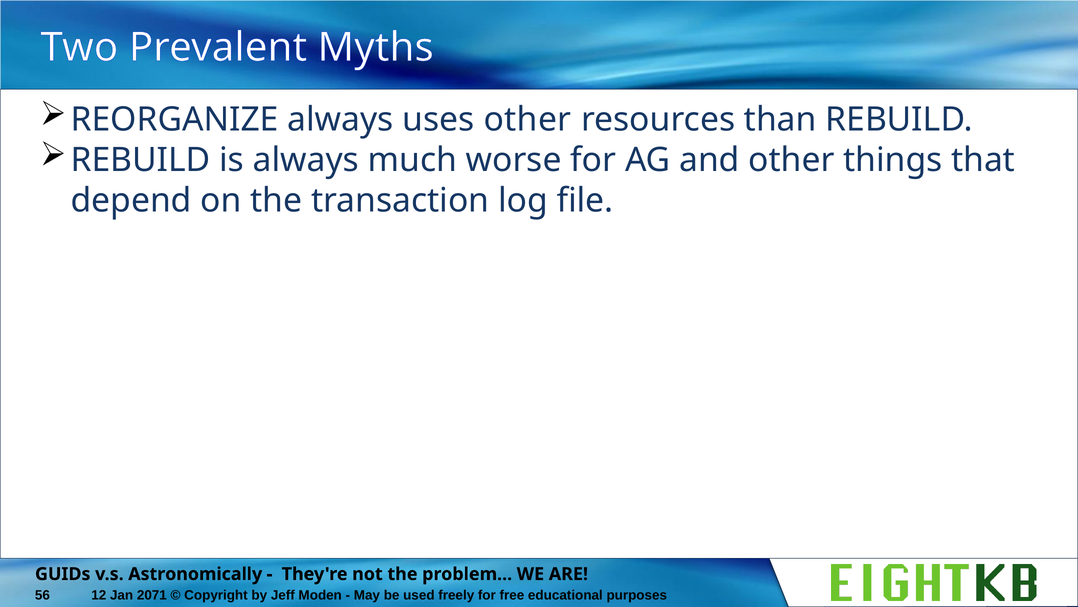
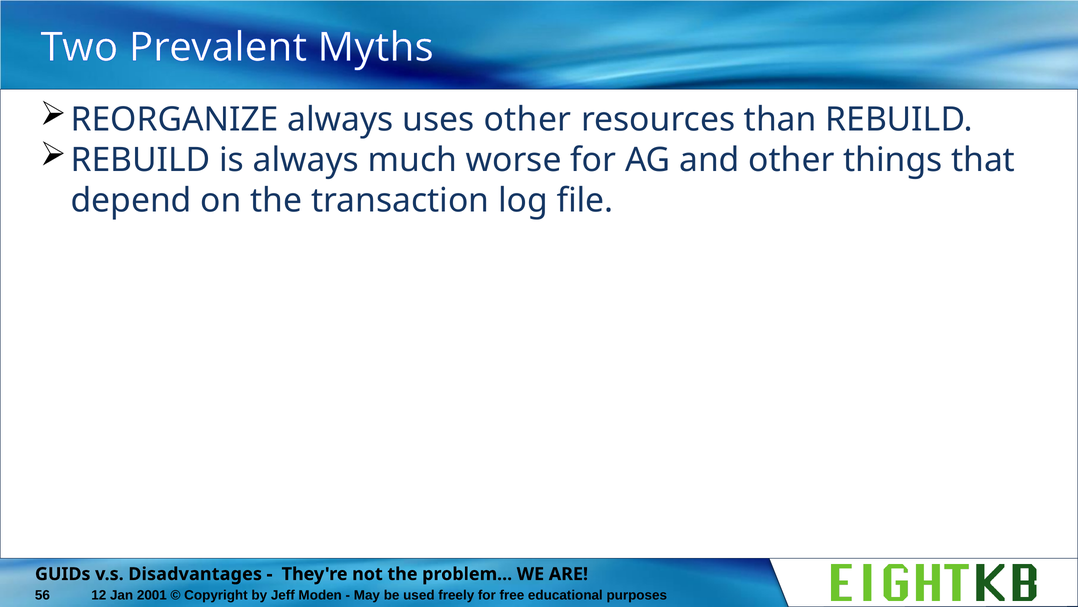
Astronomically: Astronomically -> Disadvantages (195, 574)
2071: 2071 -> 2001 (152, 595)
